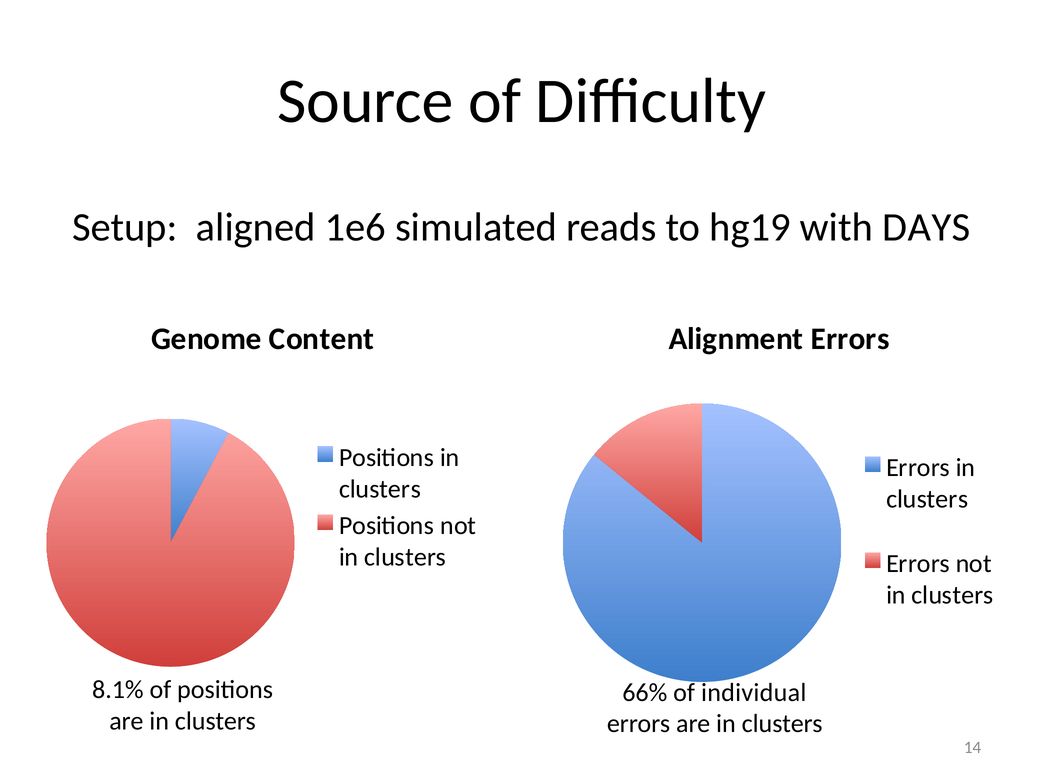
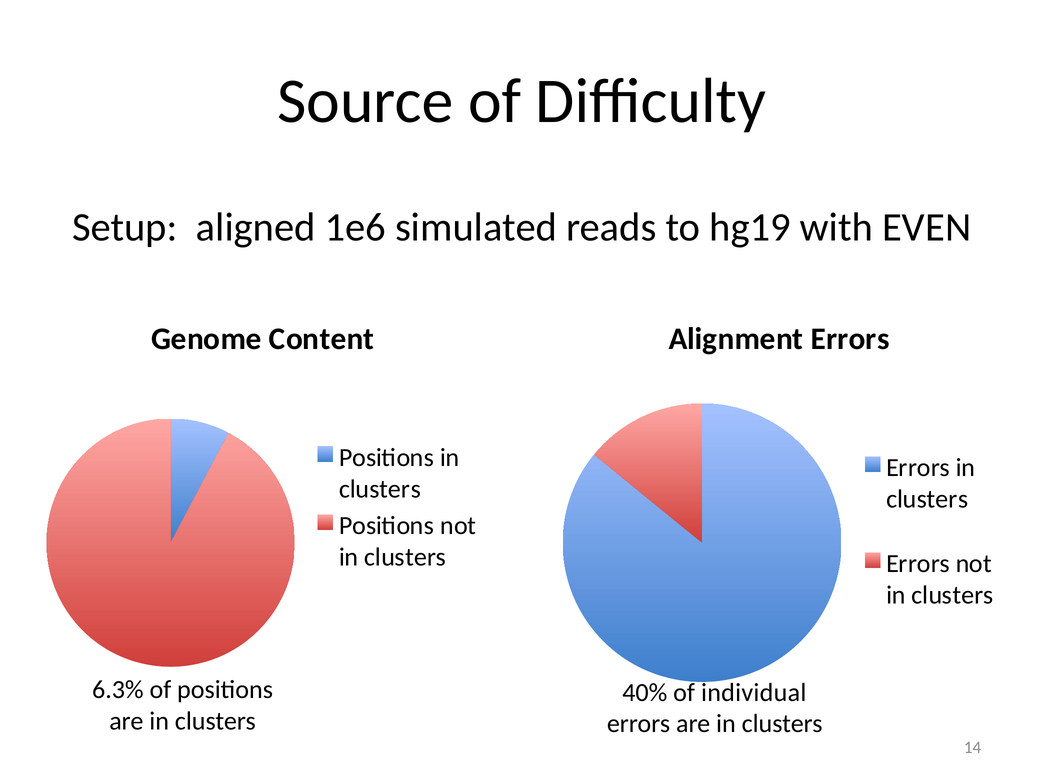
DAYS: DAYS -> EVEN (927, 227)
8.1%: 8.1% -> 6.3% (118, 690)
66%: 66% -> 40% (645, 692)
